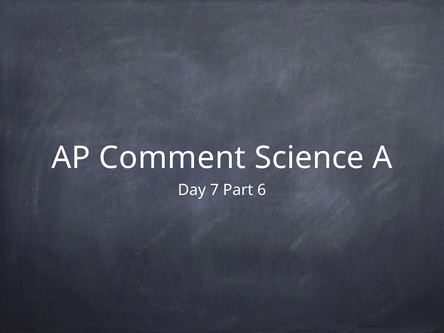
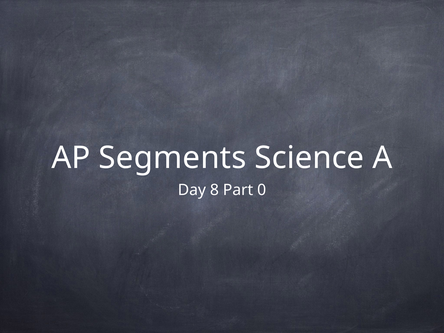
Comment: Comment -> Segments (172, 158)
7: 7 -> 8 (214, 190)
6: 6 -> 0 (262, 190)
